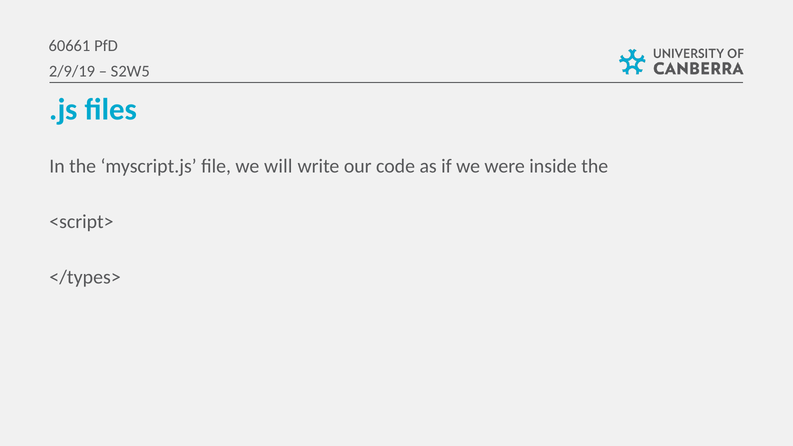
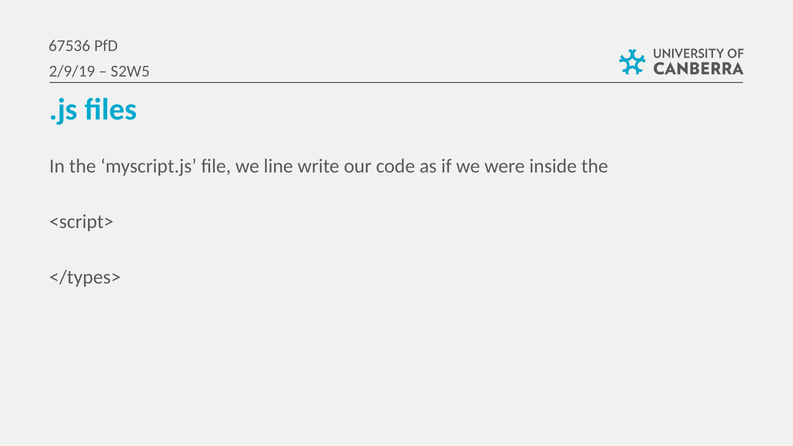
60661: 60661 -> 67536 (69, 46)
will: will -> line (278, 166)
